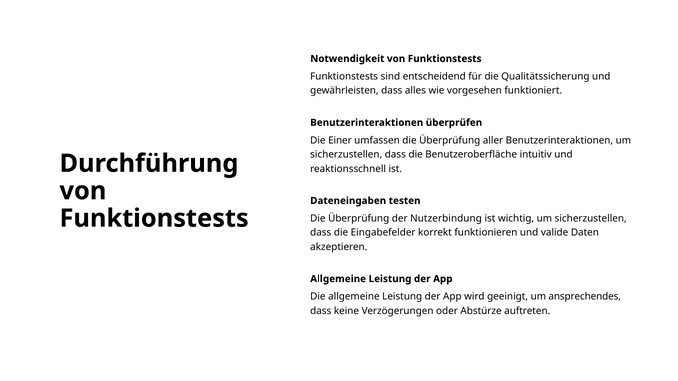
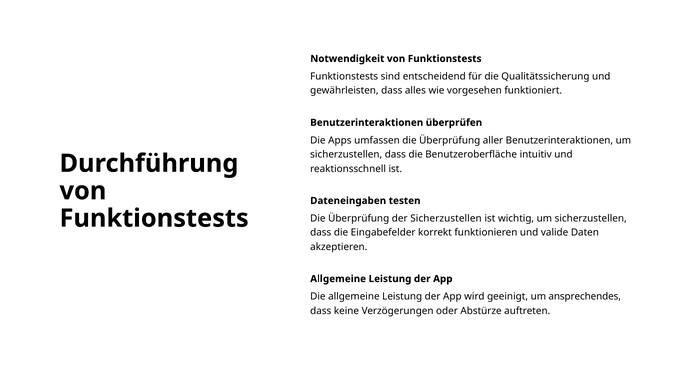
Einer: Einer -> Apps (340, 140)
der Nutzerbindung: Nutzerbindung -> Sicherzustellen (446, 219)
